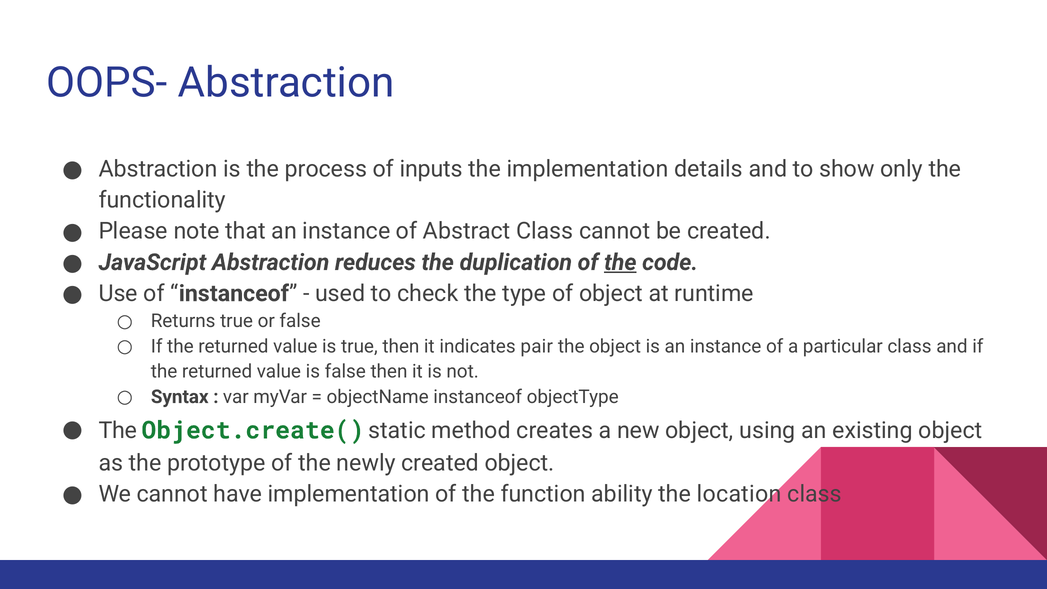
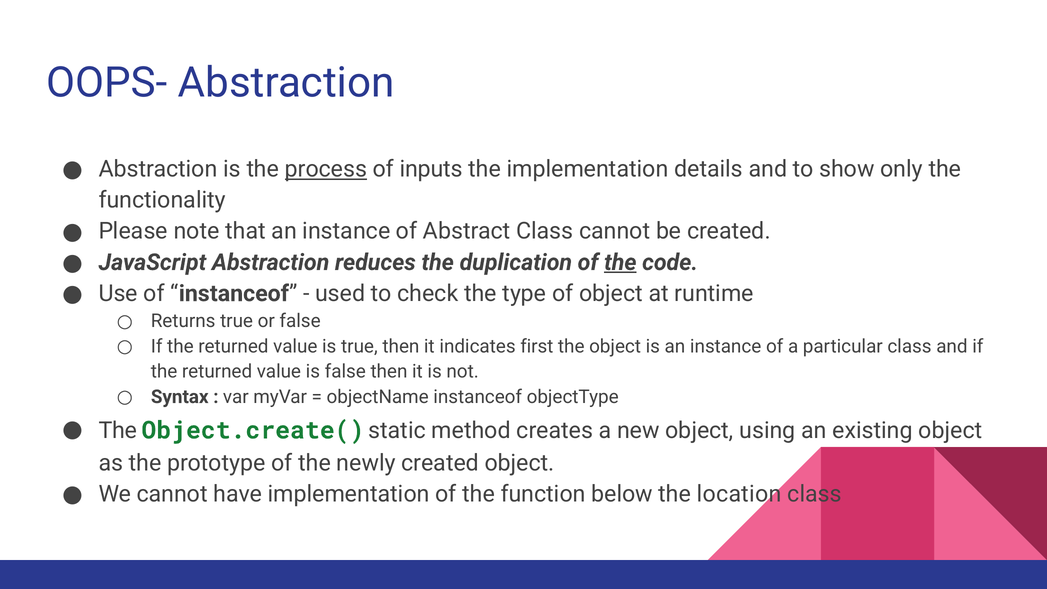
process underline: none -> present (326, 169)
pair: pair -> first (537, 346)
ability: ability -> below (622, 494)
